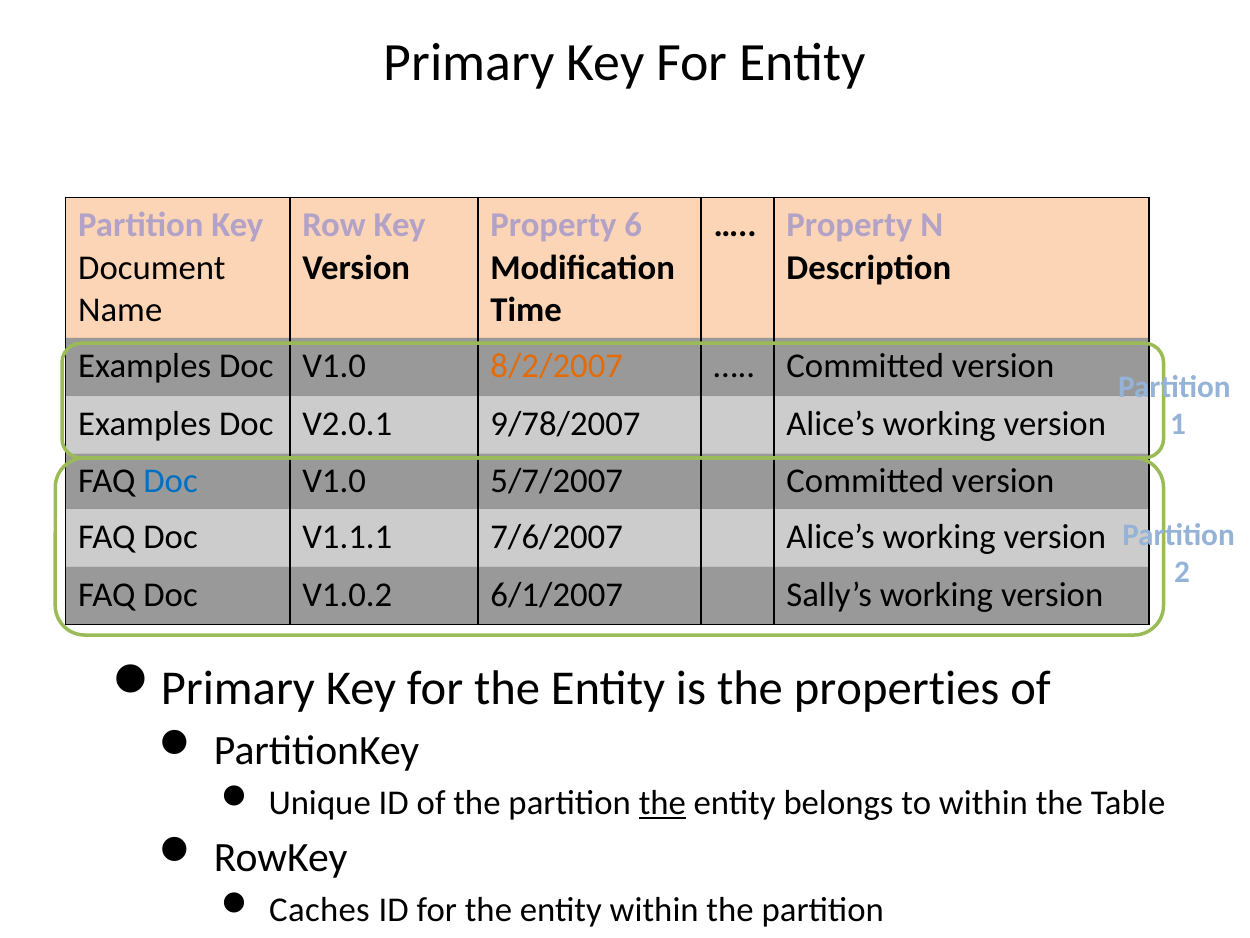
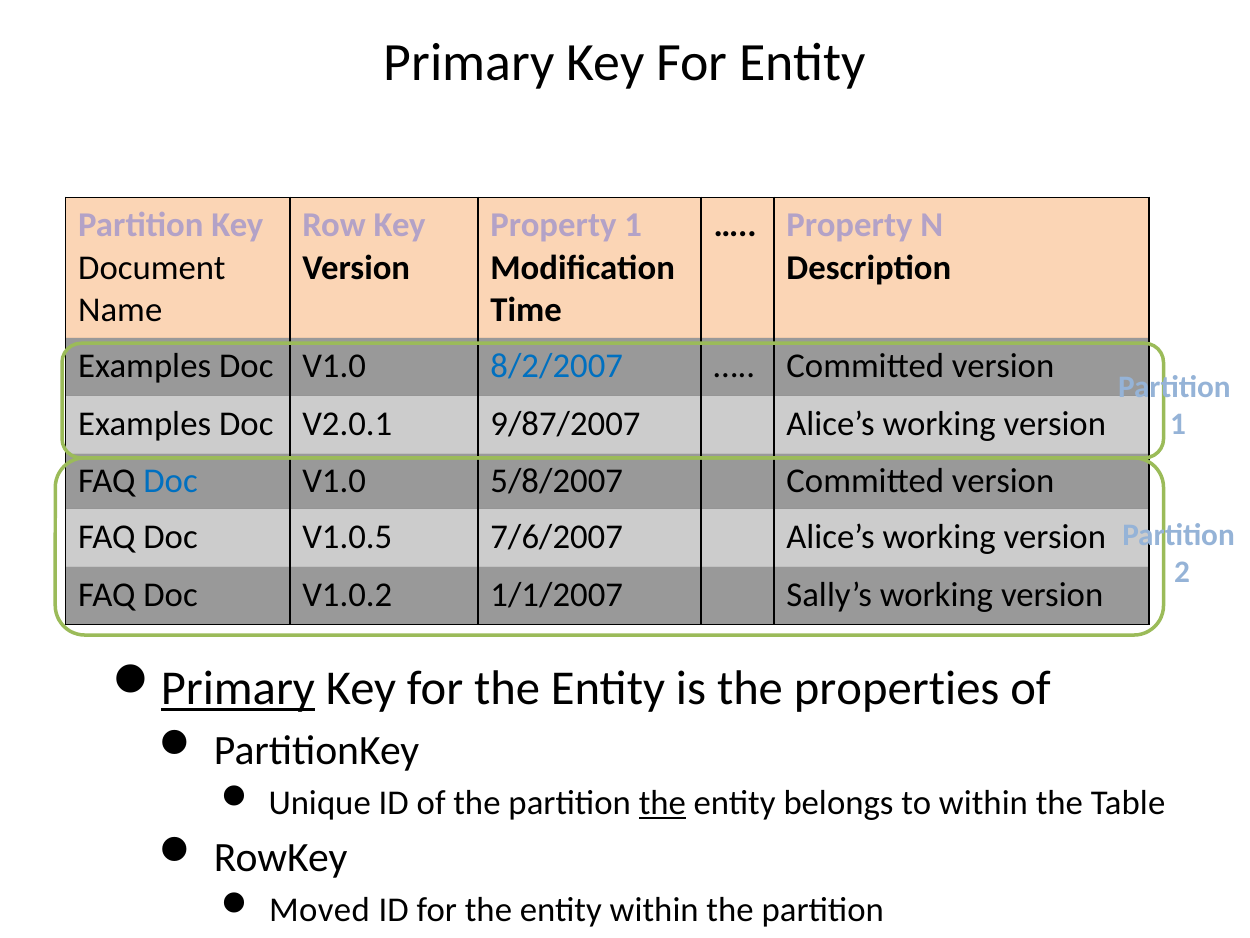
Property 6: 6 -> 1 (633, 225)
8/2/2007 colour: orange -> blue (557, 366)
9/78/2007: 9/78/2007 -> 9/87/2007 (565, 423)
5/7/2007: 5/7/2007 -> 5/8/2007 (557, 481)
V1.1.1: V1.1.1 -> V1.0.5 (347, 537)
6/1/2007: 6/1/2007 -> 1/1/2007 (557, 594)
Primary underline: none -> present (238, 688)
Caches: Caches -> Moved (319, 910)
